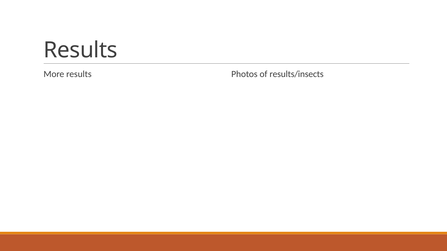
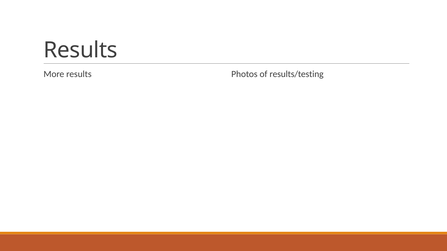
results/insects: results/insects -> results/testing (297, 74)
